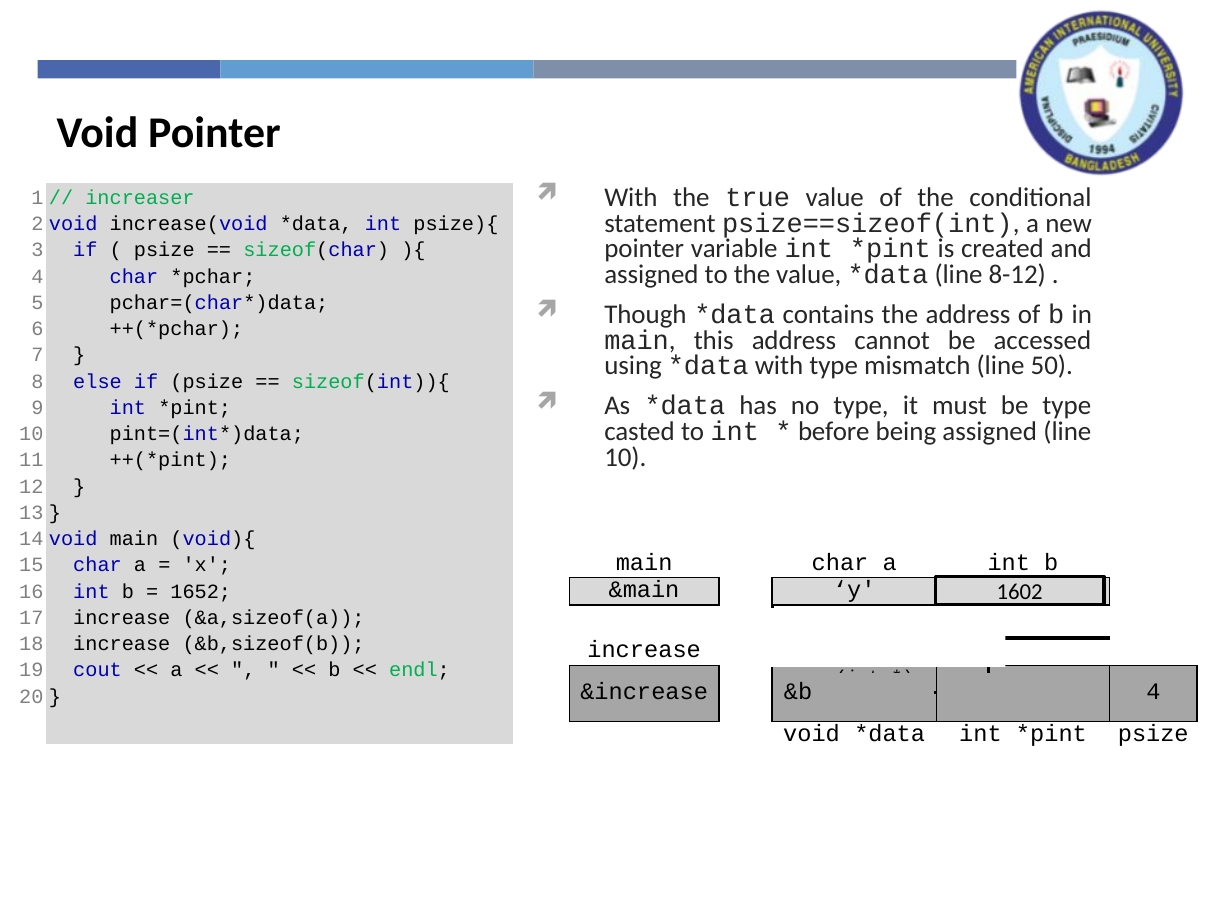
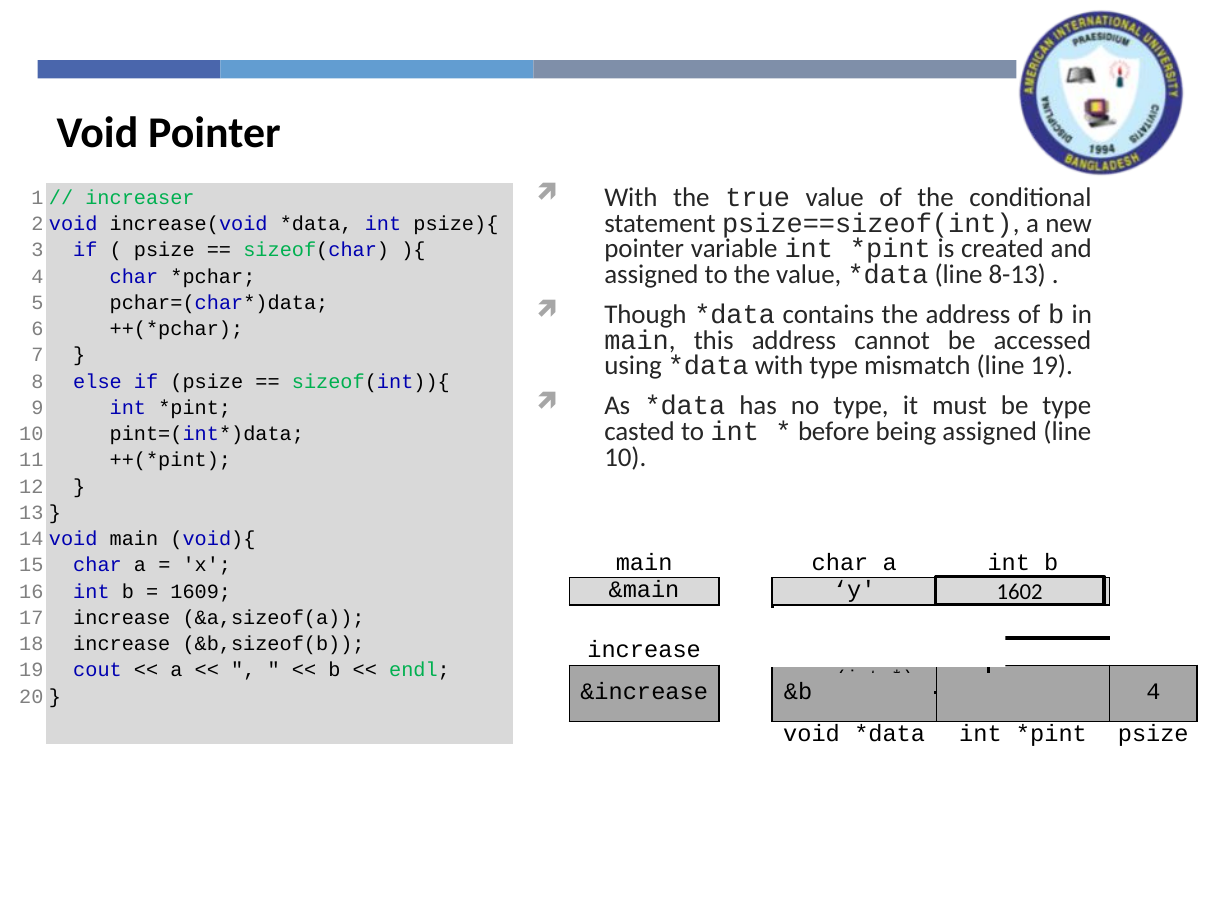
8-12: 8-12 -> 8-13 (1017, 275)
line 50: 50 -> 19 (1052, 366)
1652: 1652 -> 1609 (201, 592)
